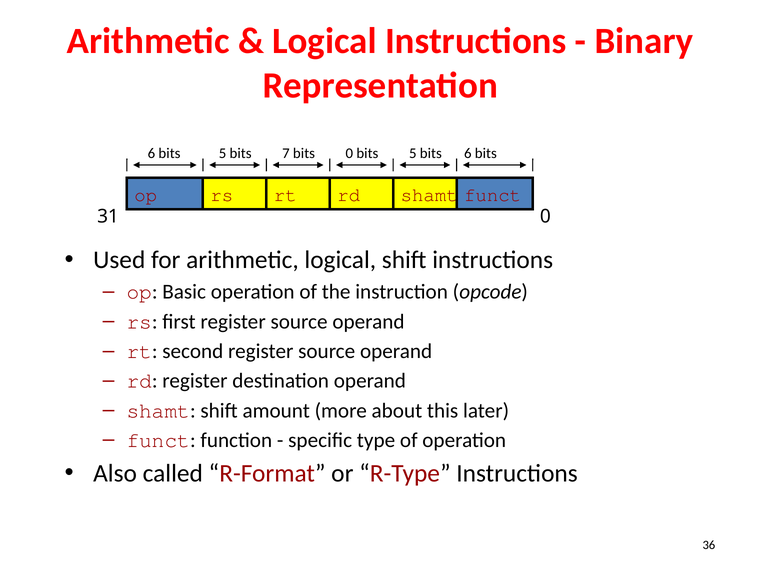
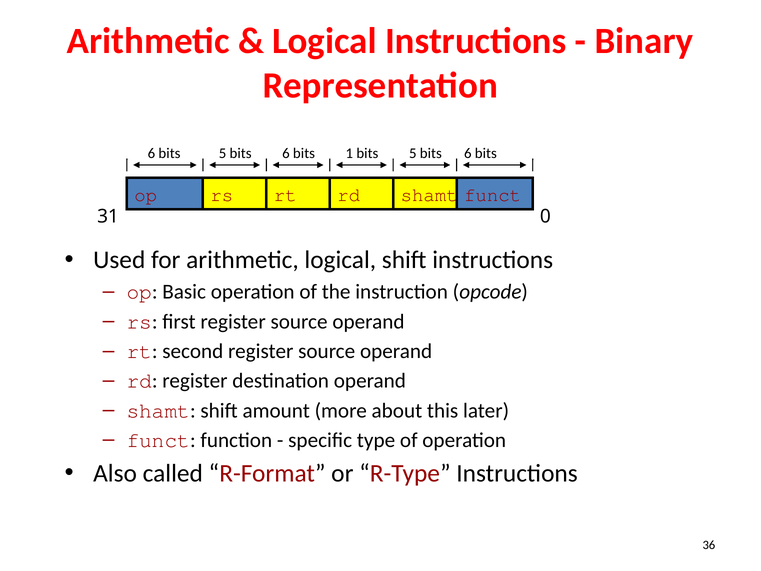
7: 7 -> 6 (286, 153)
0: 0 -> 1 (349, 153)
